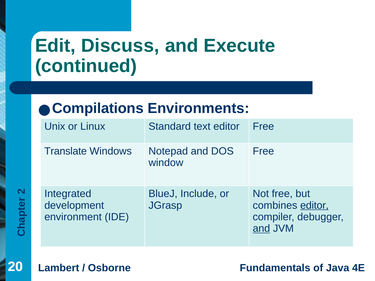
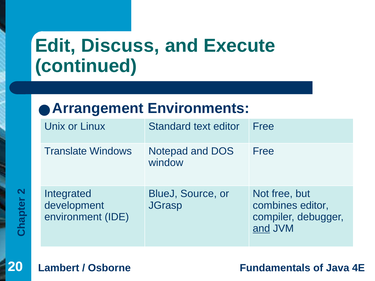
Compilations: Compilations -> Arrangement (98, 109)
Include: Include -> Source (199, 194)
editor underline: present -> none (314, 205)
